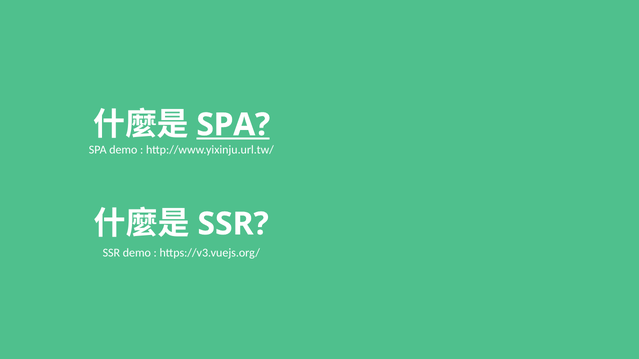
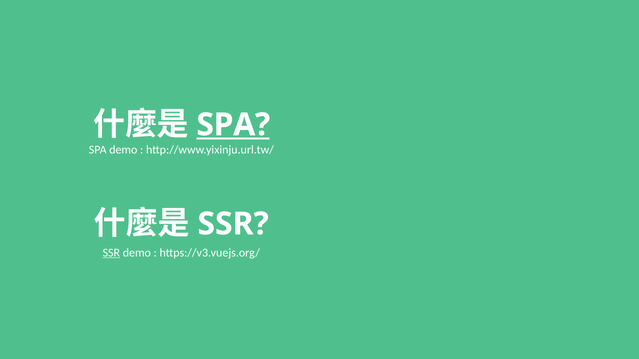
SSR underline: none -> present (111, 253)
